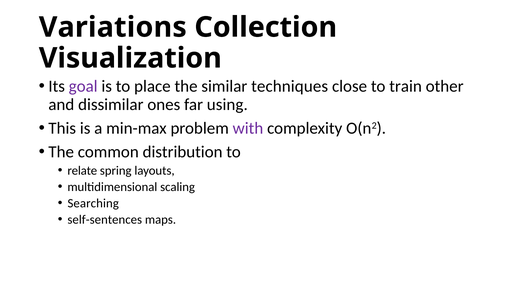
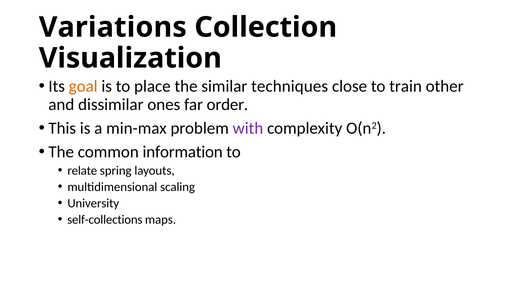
goal colour: purple -> orange (83, 86)
using: using -> order (227, 105)
distribution: distribution -> information (183, 152)
Searching: Searching -> University (93, 203)
self-sentences: self-sentences -> self-collections (105, 220)
